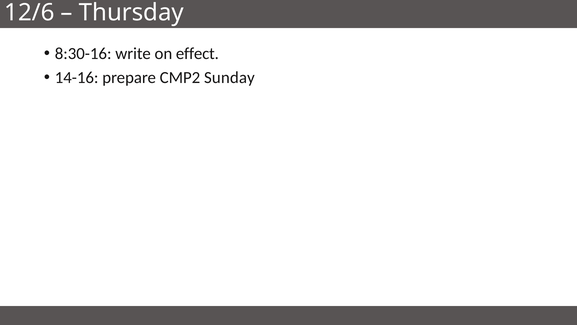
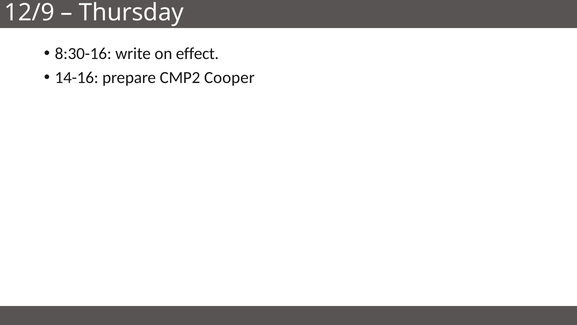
12/6: 12/6 -> 12/9 (29, 13)
Sunday: Sunday -> Cooper (229, 78)
